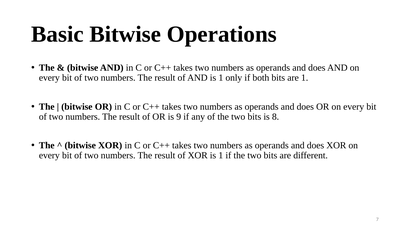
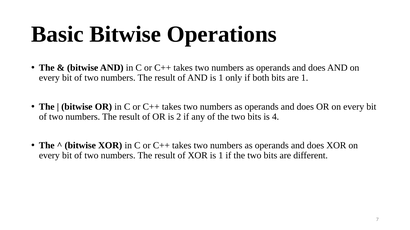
9: 9 -> 2 (179, 117)
8: 8 -> 4 (276, 117)
